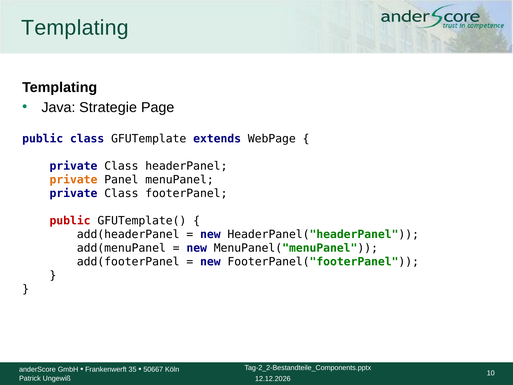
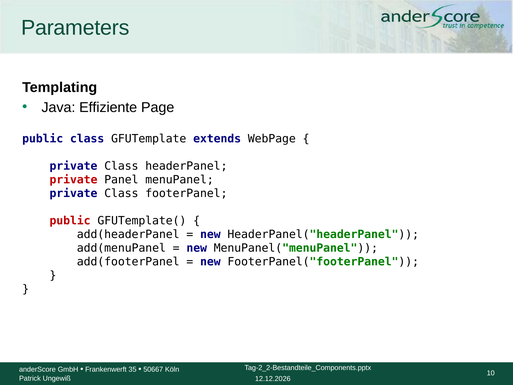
Templating: Templating -> Parameters (75, 28)
Strategie: Strategie -> Effiziente (108, 107)
private colour: orange -> red (73, 180)
